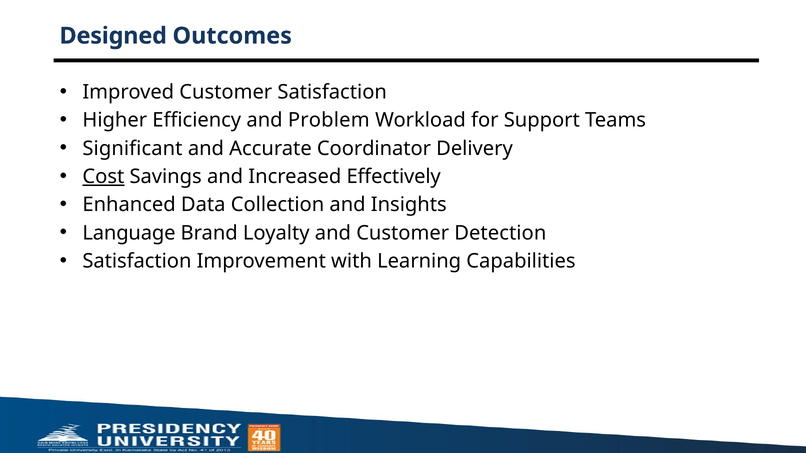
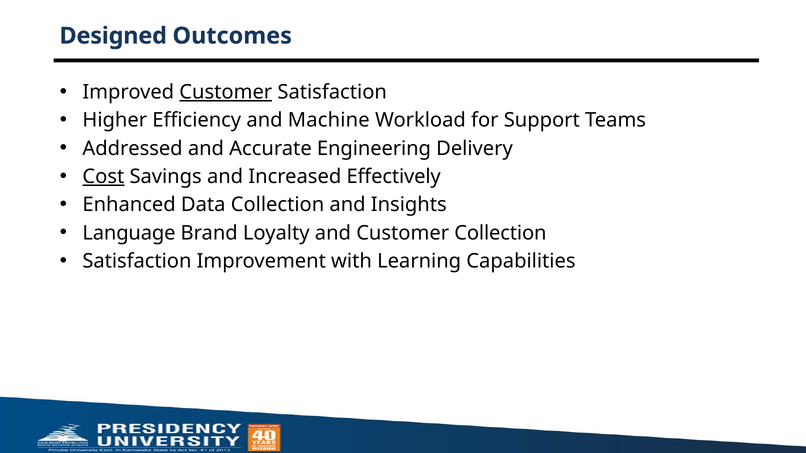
Customer underline: none -> present (226, 92)
Problem: Problem -> Machine (329, 120)
Significant: Significant -> Addressed (133, 148)
Coordinator: Coordinator -> Engineering (374, 148)
Customer Detection: Detection -> Collection (500, 233)
